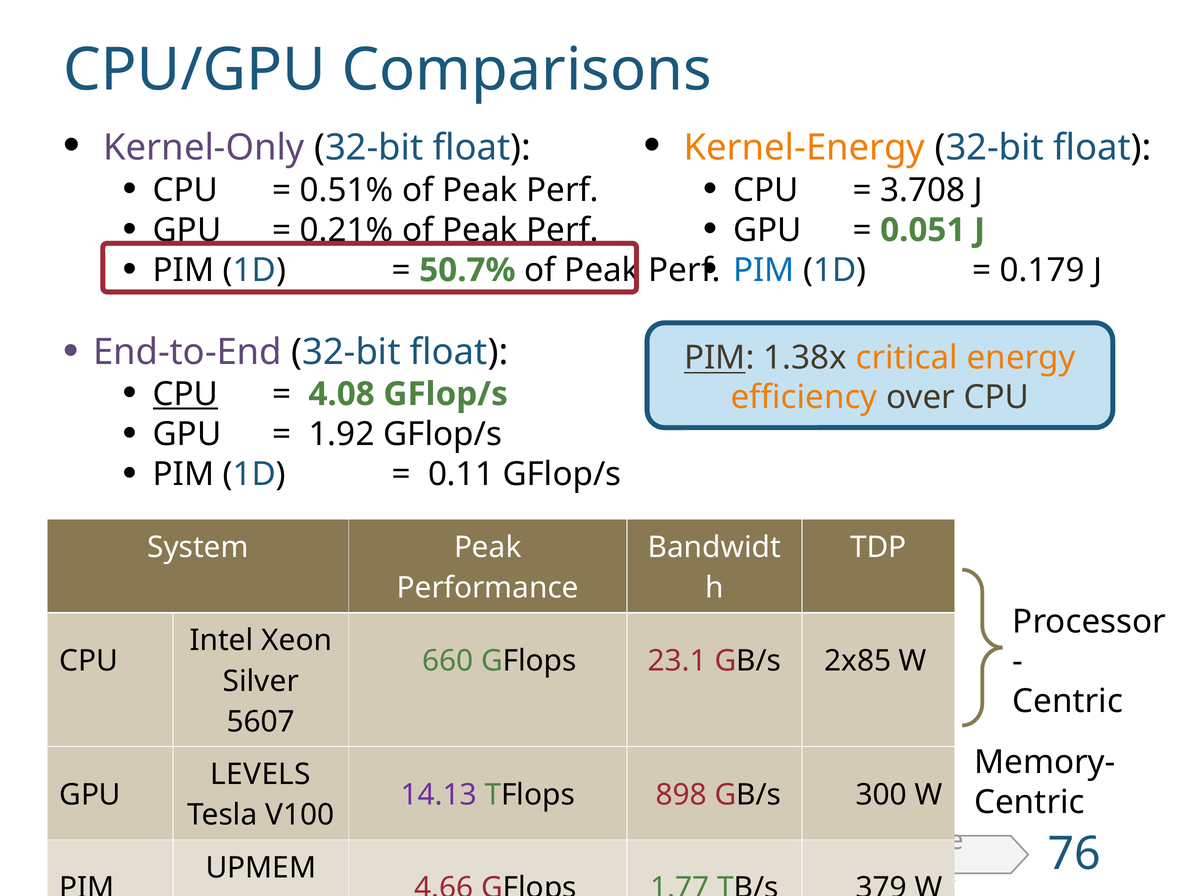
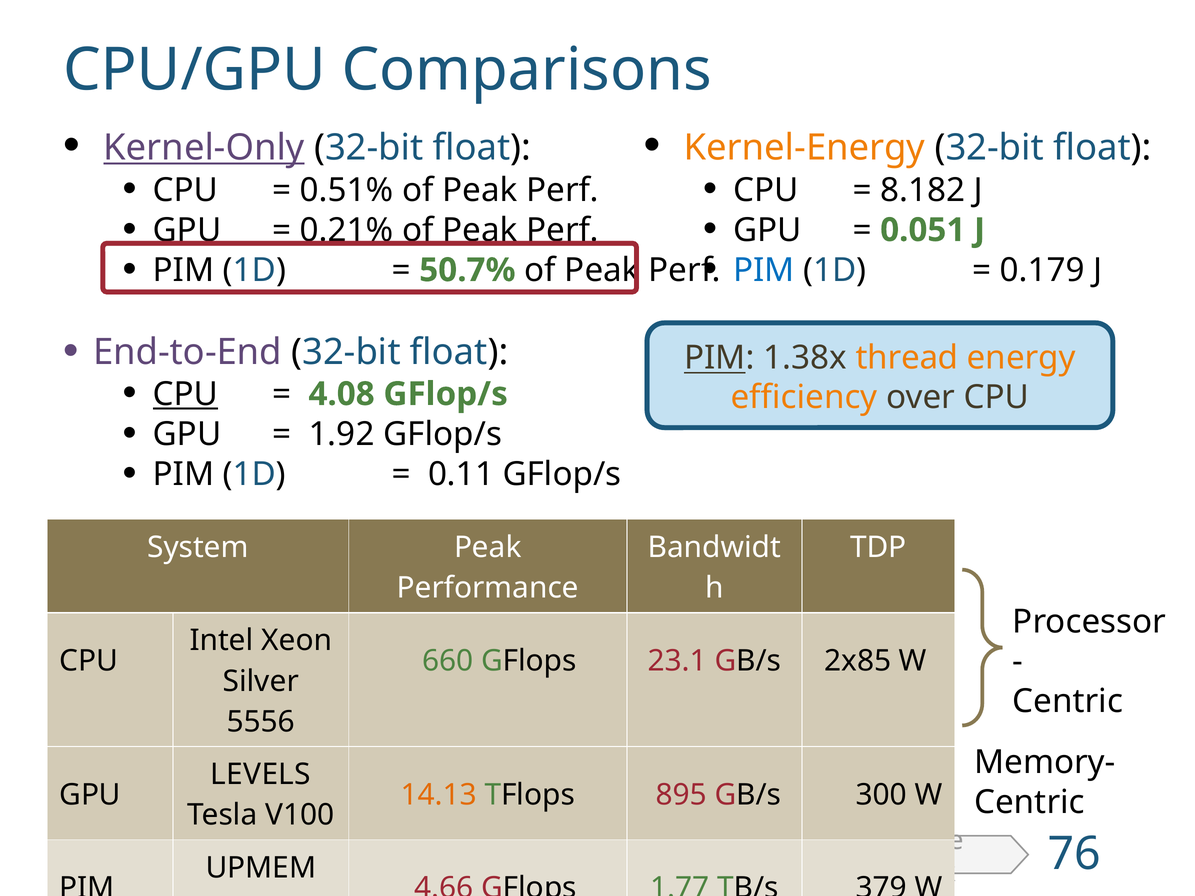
Kernel-Only underline: none -> present (204, 148)
3.708: 3.708 -> 8.182 (923, 190)
critical: critical -> thread (907, 358)
5607: 5607 -> 5556 (261, 722)
14.13 colour: purple -> orange (439, 795)
898: 898 -> 895 (681, 795)
